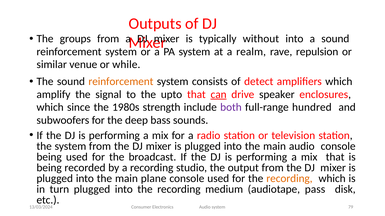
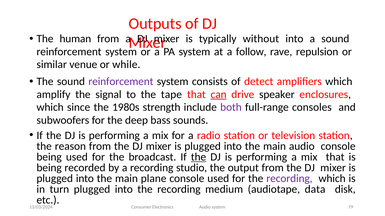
groups: groups -> human (75, 39)
realm: realm -> follow (251, 52)
reinforcement colour: orange -> purple (121, 82)
upto: upto -> tape (171, 95)
hundred: hundred -> consoles (312, 108)
the system: system -> reason (70, 147)
the underline: none -> present (199, 157)
recording colour: orange -> purple (289, 179)
pass: pass -> data (315, 190)
